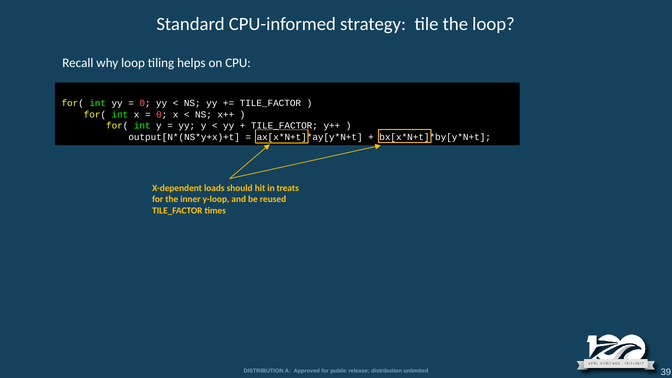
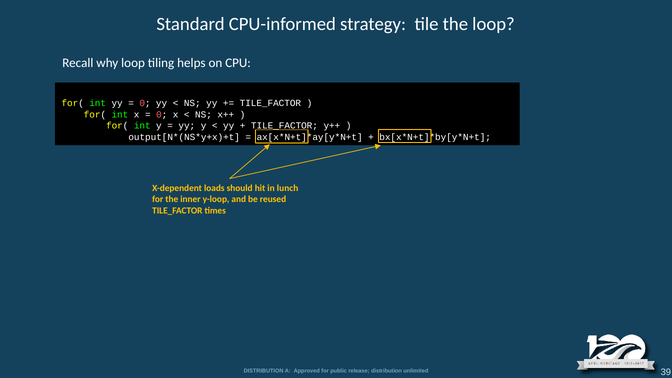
treats: treats -> lunch (288, 188)
